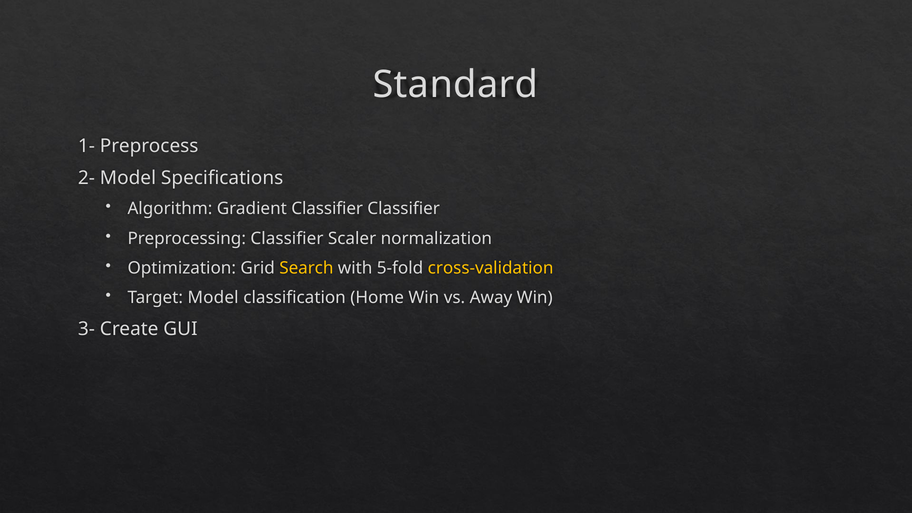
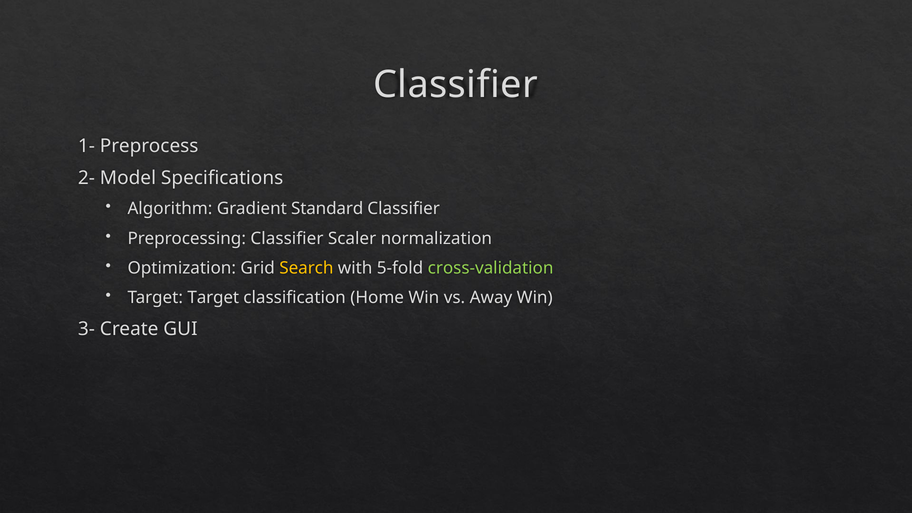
Standard: Standard -> Classifier (455, 85)
Gradient Classifier: Classifier -> Standard (327, 209)
cross-validation colour: yellow -> light green (491, 268)
Target Model: Model -> Target (213, 298)
